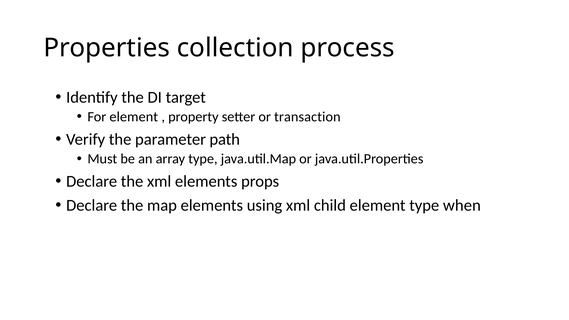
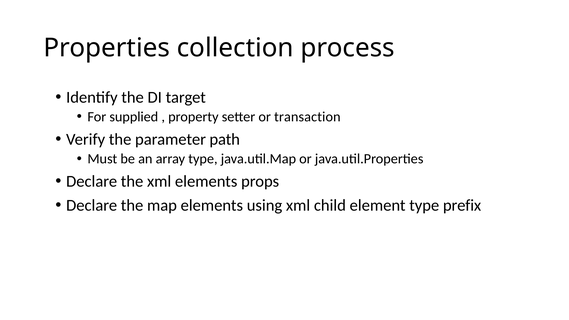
For element: element -> supplied (134, 117)
when: when -> prefix (462, 205)
